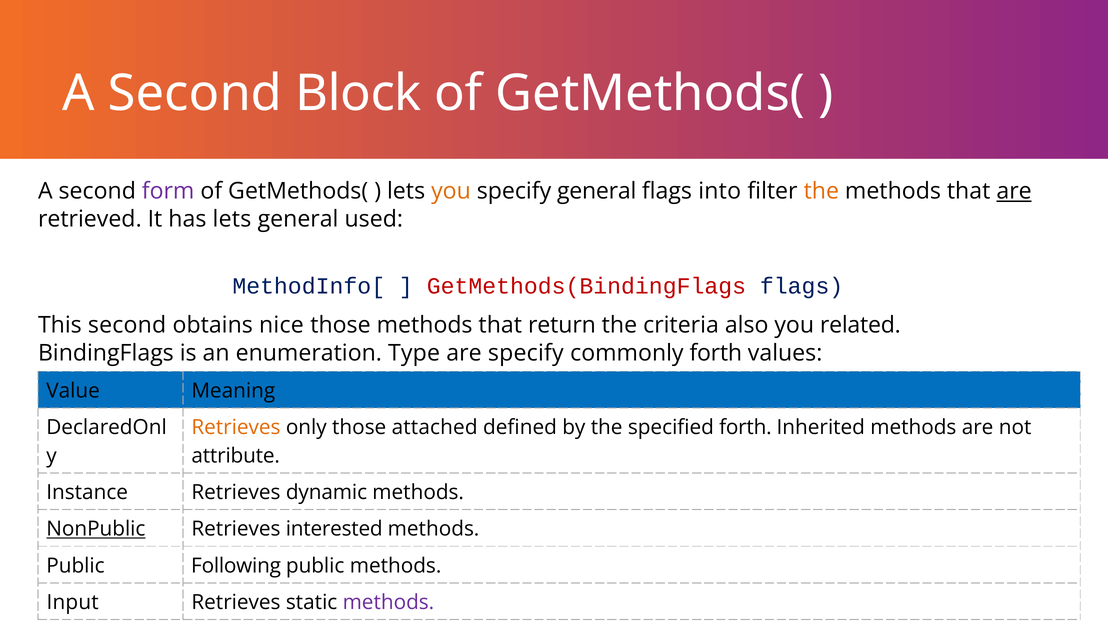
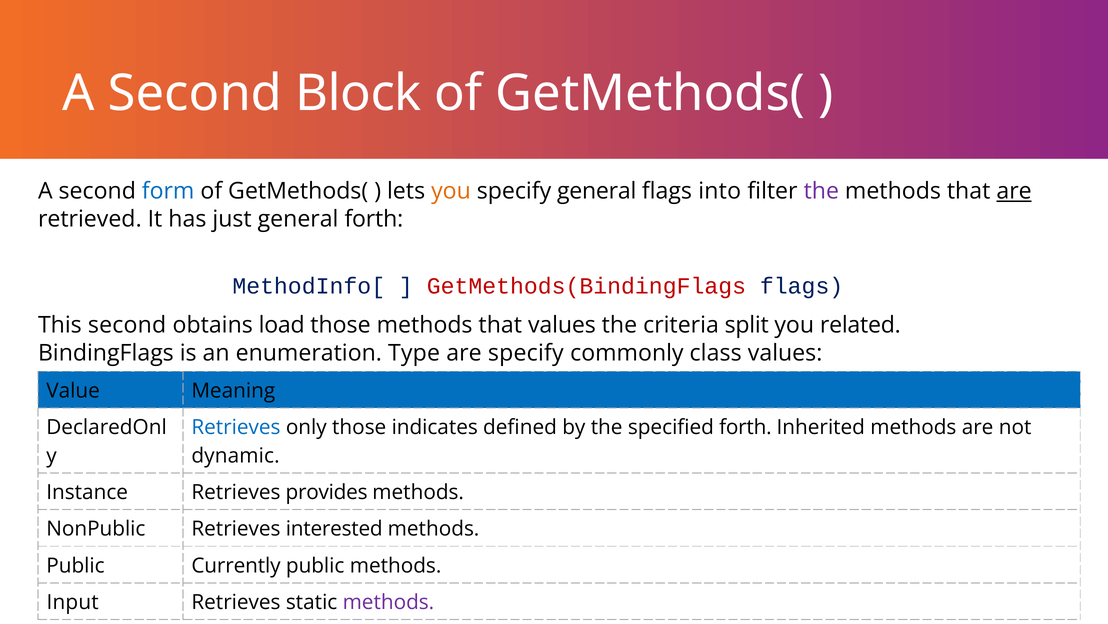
form colour: purple -> blue (168, 191)
the colour: orange -> purple (821, 191)
has lets: lets -> just (232, 219)
general used: used -> forth (374, 219)
nice: nice -> load (282, 325)
that return: return -> values (562, 325)
also: also -> split (747, 325)
commonly forth: forth -> class (716, 353)
Retrieves colour: orange -> blue (236, 427)
attached: attached -> indicates (435, 427)
attribute: attribute -> dynamic (235, 455)
dynamic: dynamic -> provides (327, 492)
NonPublic underline: present -> none (96, 528)
Following: Following -> Currently (236, 565)
